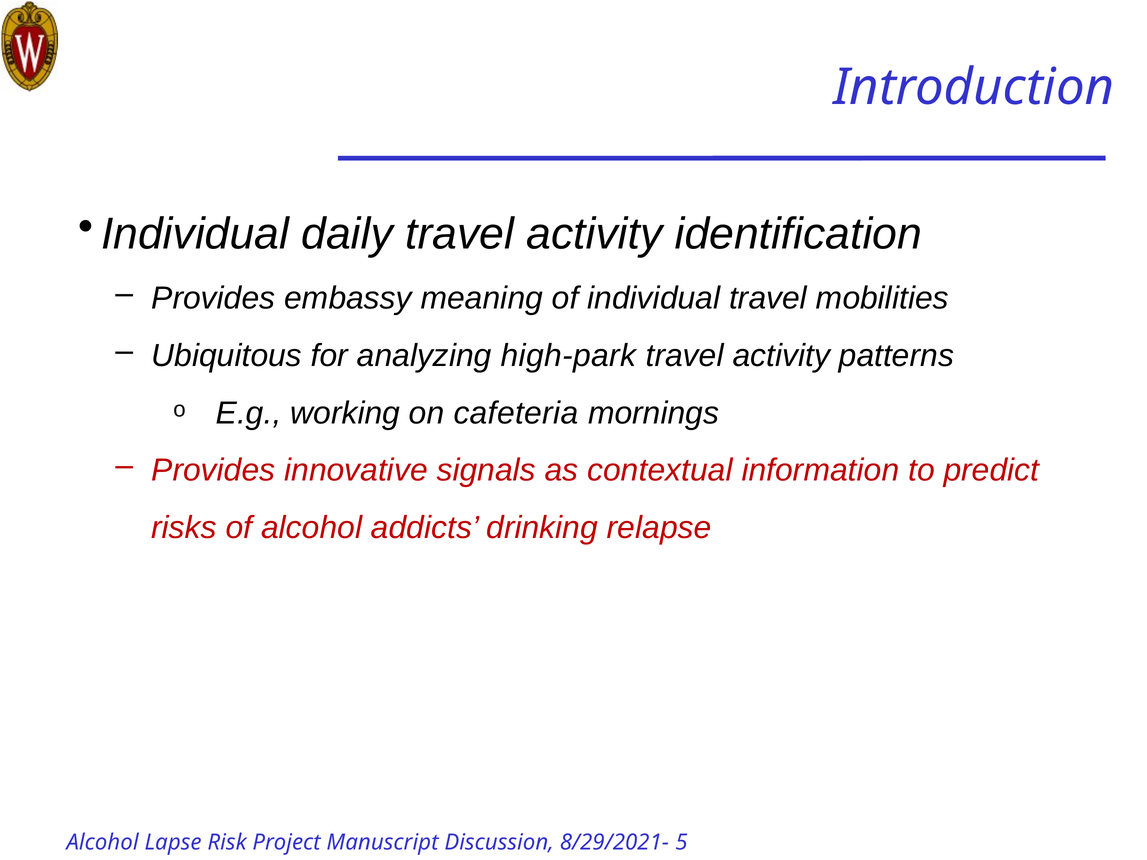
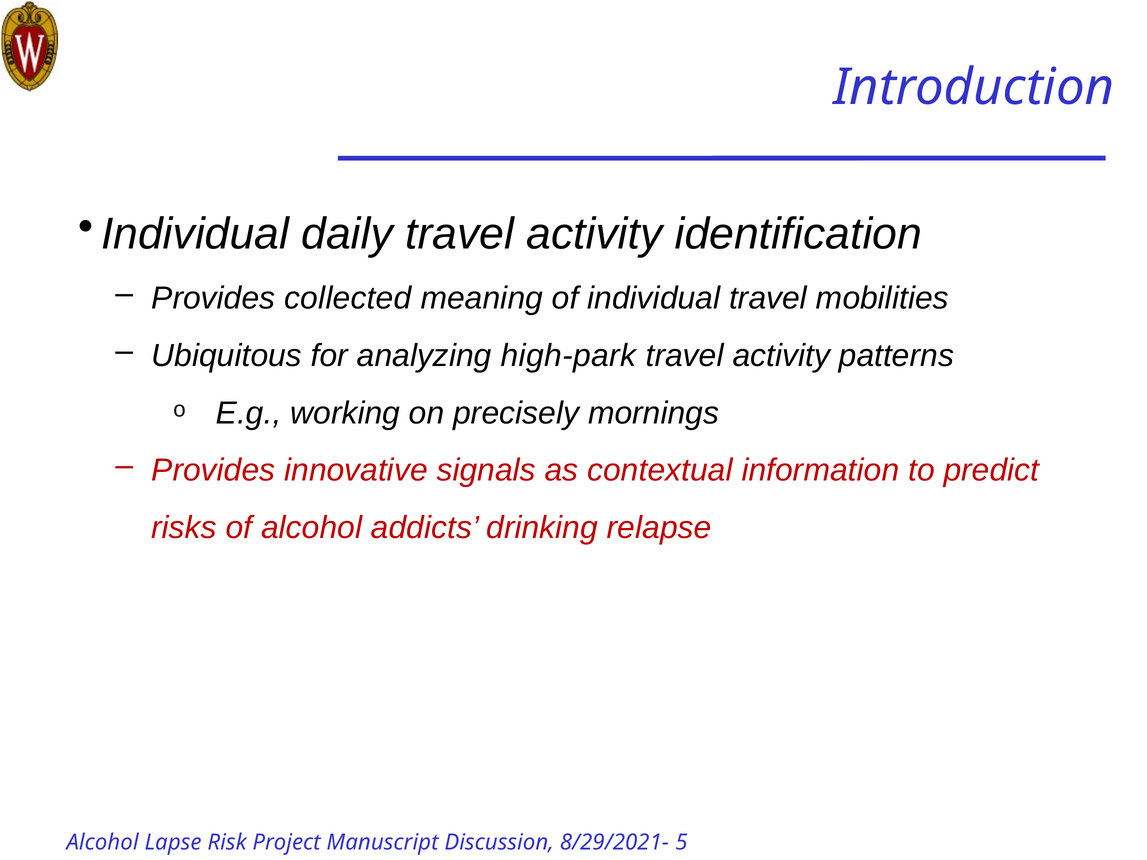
embassy: embassy -> collected (348, 298)
cafeteria: cafeteria -> precisely (516, 413)
